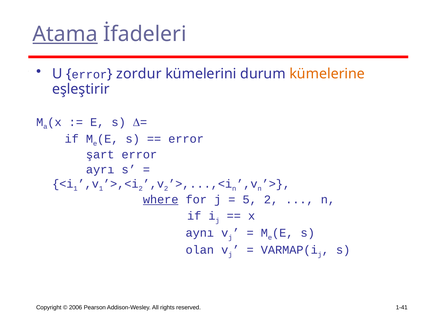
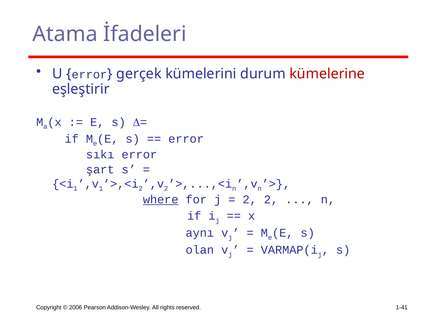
Atama underline: present -> none (65, 34)
zordur: zordur -> gerçek (139, 74)
kümelerine colour: orange -> red (327, 74)
şart: şart -> sıkı (100, 154)
ayrı: ayrı -> şart (100, 169)
5: 5 -> 2 (250, 199)
